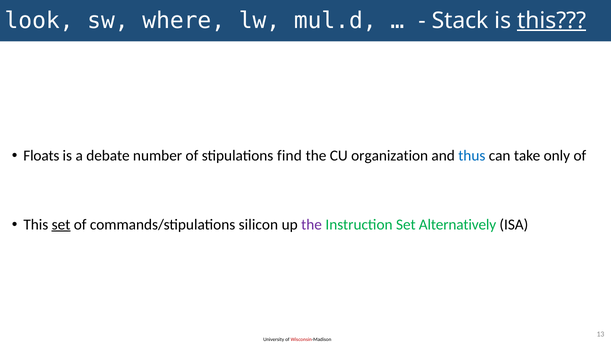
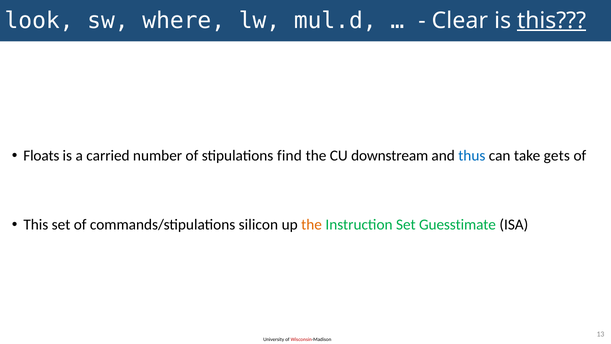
Stack: Stack -> Clear (460, 20)
debate: debate -> carried (108, 156)
organization: organization -> downstream (390, 156)
only: only -> gets (557, 156)
set underline: present -> none (61, 224)
the colour: purple -> orange (312, 224)
Alternatively: Alternatively -> Guesstimate (458, 224)
